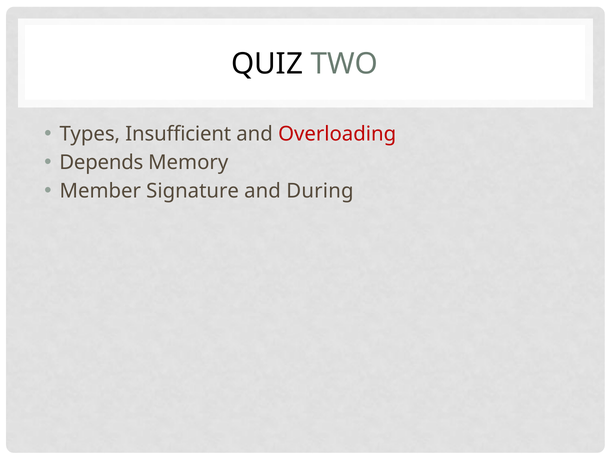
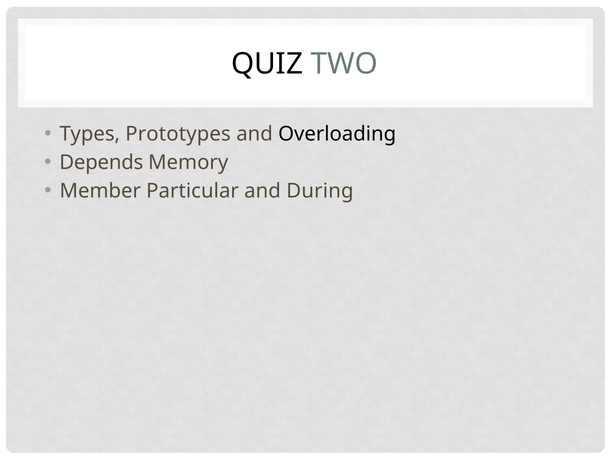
Insufficient: Insufficient -> Prototypes (178, 134)
Overloading colour: red -> black (337, 134)
Signature: Signature -> Particular (193, 191)
